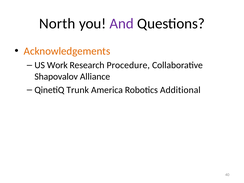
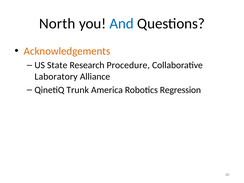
And colour: purple -> blue (122, 24)
Work: Work -> State (57, 65)
Shapovalov: Shapovalov -> Laboratory (56, 77)
Additional: Additional -> Regression (180, 90)
